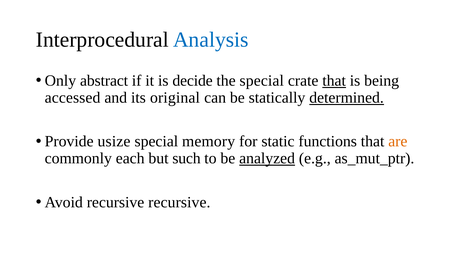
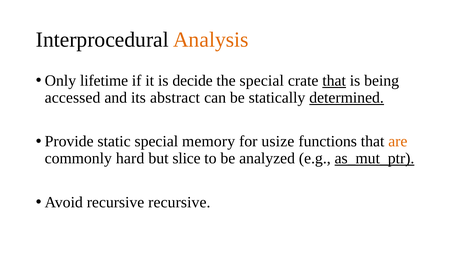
Analysis colour: blue -> orange (211, 40)
abstract: abstract -> lifetime (104, 81)
original: original -> abstract (175, 98)
usize: usize -> static (114, 141)
static: static -> usize (278, 141)
each: each -> hard (130, 158)
such: such -> slice (186, 158)
analyzed underline: present -> none (267, 158)
as_mut_ptr underline: none -> present (374, 158)
